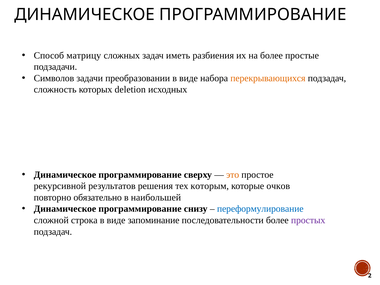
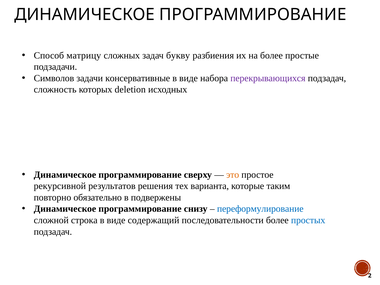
иметь: иметь -> букву (178, 55)
преобразовании: преобразовании -> консервативные (138, 78)
перекрывающихся colour: orange -> purple (268, 78)
которым: которым -> варианта (210, 186)
очков: очков -> таким (278, 186)
наибольшей: наибольшей -> подвержены (156, 197)
запоминание: запоминание -> содержащий (154, 220)
простых colour: purple -> blue (308, 220)
